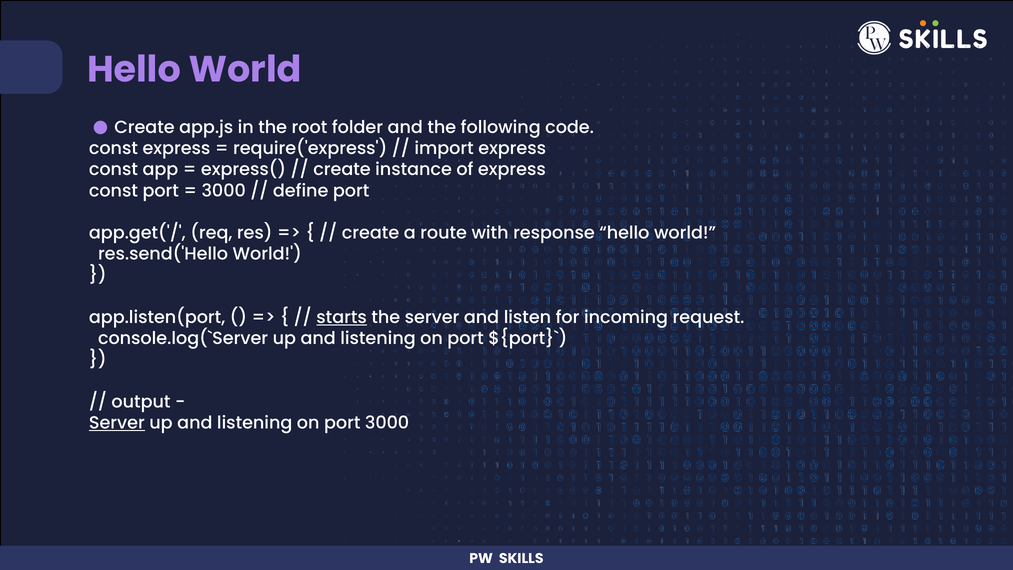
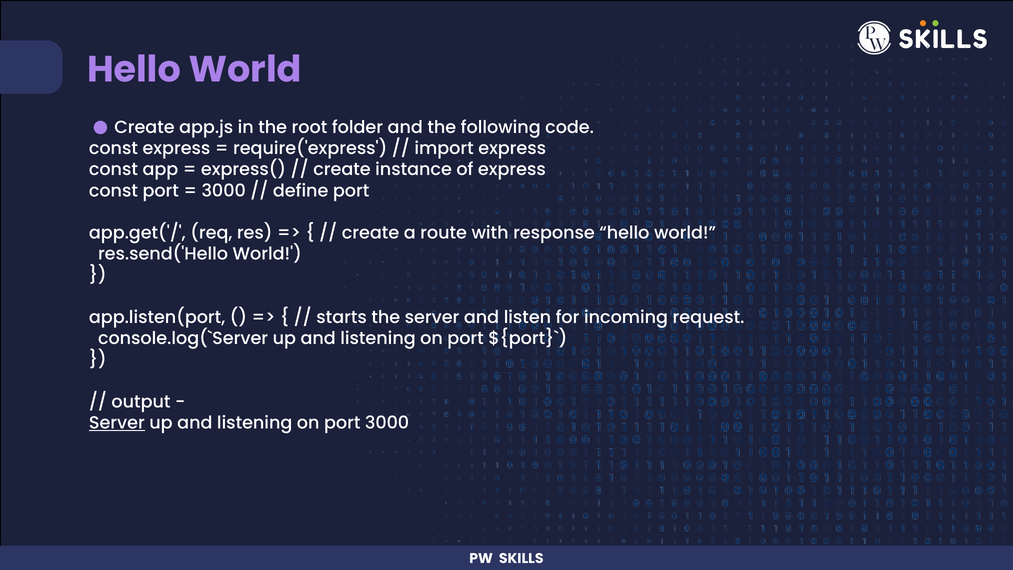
starts underline: present -> none (342, 317)
